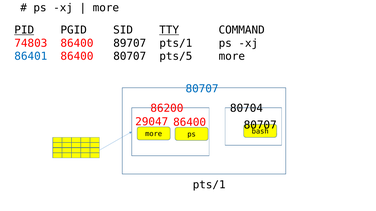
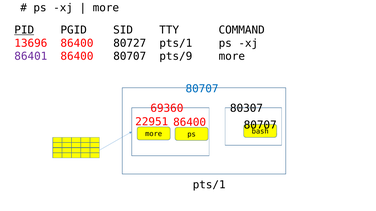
TTY underline: present -> none (169, 30)
74803: 74803 -> 13696 (31, 43)
89707: 89707 -> 80727 (130, 43)
86401 colour: blue -> purple (31, 56)
pts/5: pts/5 -> pts/9 (176, 56)
86200: 86200 -> 69360 (167, 109)
80704: 80704 -> 80307 (246, 109)
29047: 29047 -> 22951 (152, 122)
